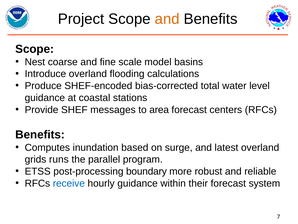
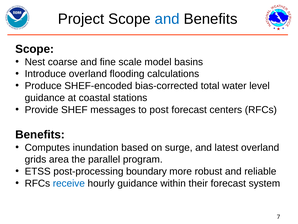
and colour: orange -> blue (167, 19)
area: area -> post (159, 109)
runs: runs -> area (59, 159)
